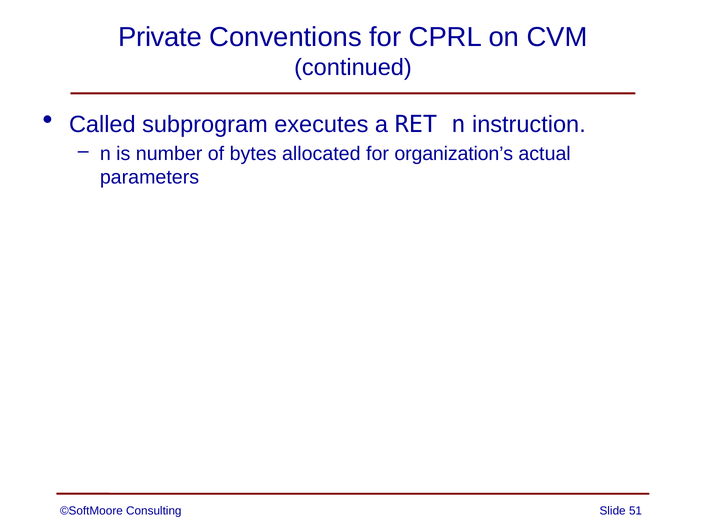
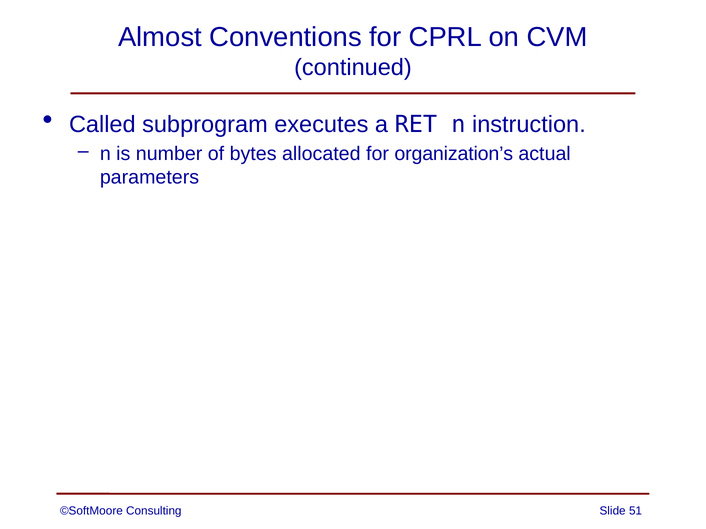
Private: Private -> Almost (160, 37)
